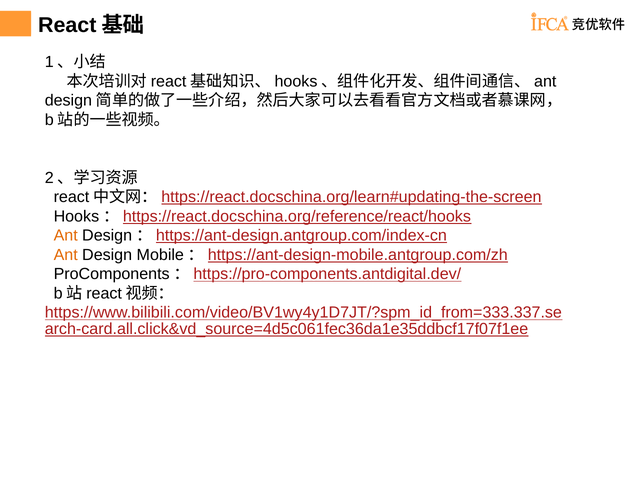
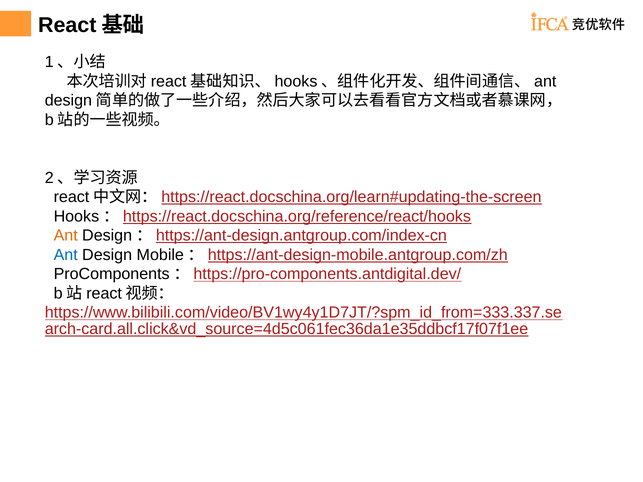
Ant colour: orange -> blue (66, 255)
